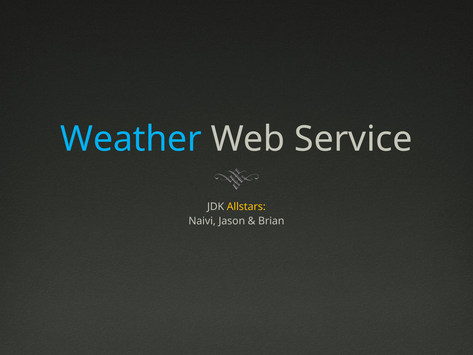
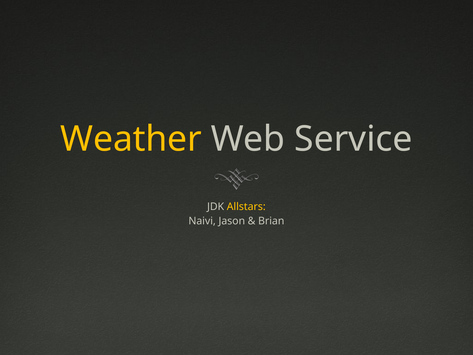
Weather colour: light blue -> yellow (131, 139)
